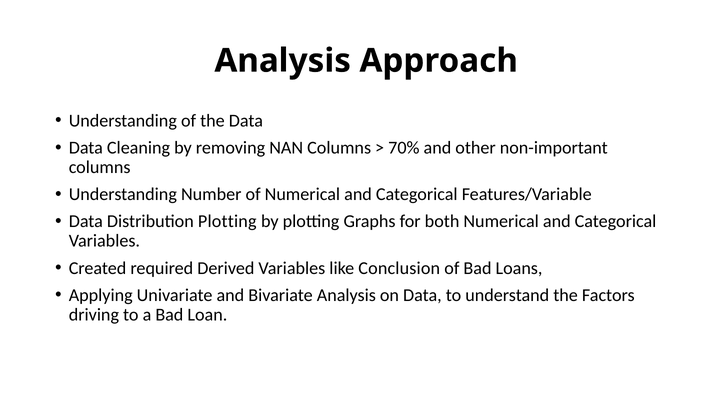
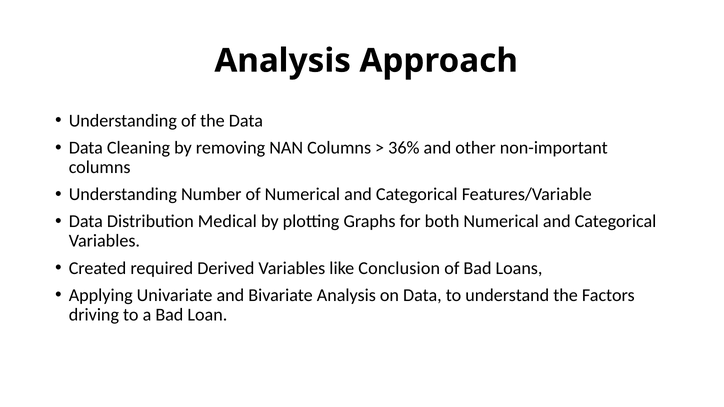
70%: 70% -> 36% (404, 148)
Distribution Plotting: Plotting -> Medical (227, 222)
